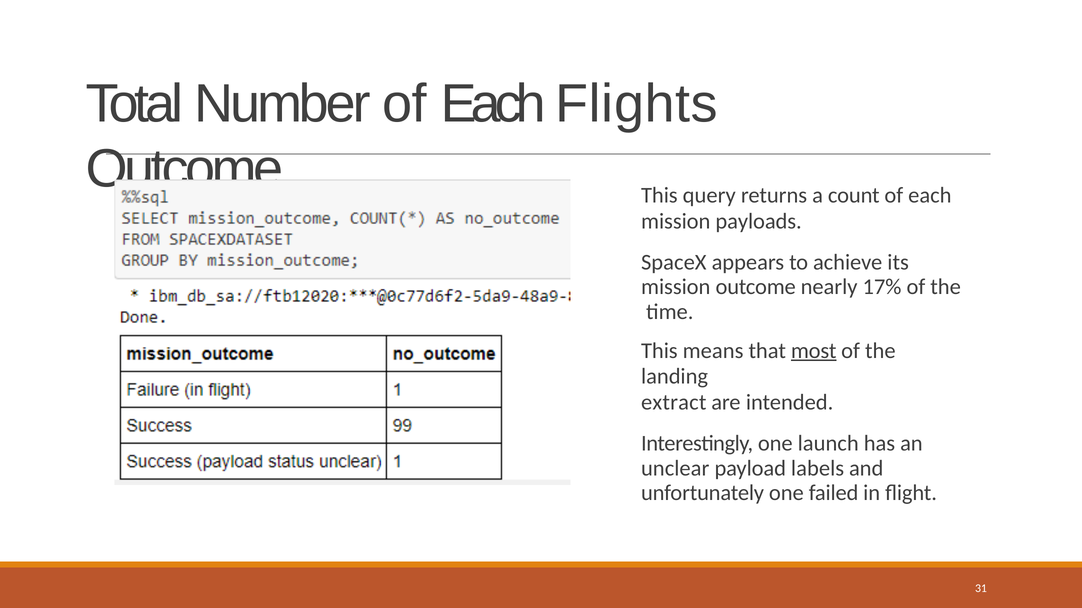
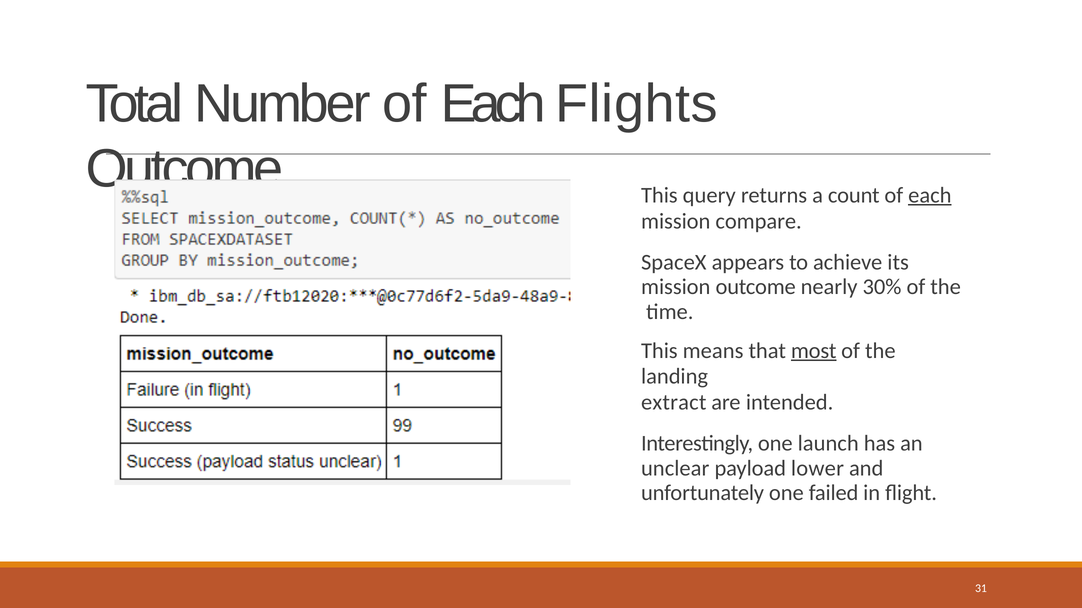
each underline: none -> present (930, 195)
payloads: payloads -> compare (759, 221)
17%: 17% -> 30% (882, 287)
labels: labels -> lower (817, 469)
